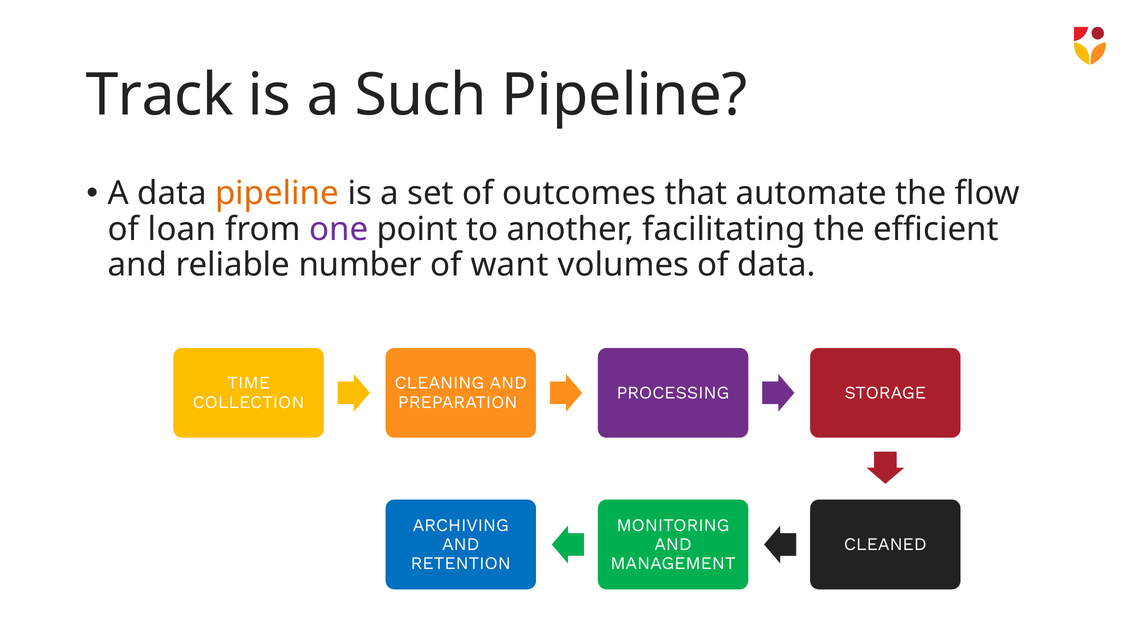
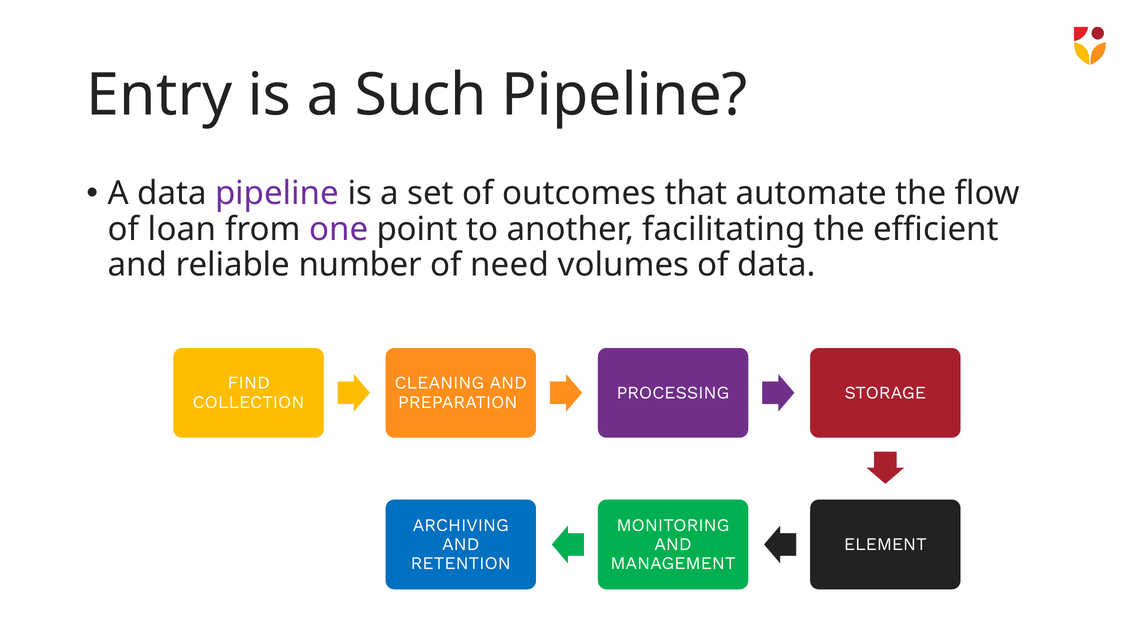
Track: Track -> Entry (159, 95)
pipeline colour: orange -> purple (277, 193)
want: want -> need (510, 265)
TIME: TIME -> FIND (249, 383)
CLEANED: CLEANED -> ELEMENT (885, 544)
